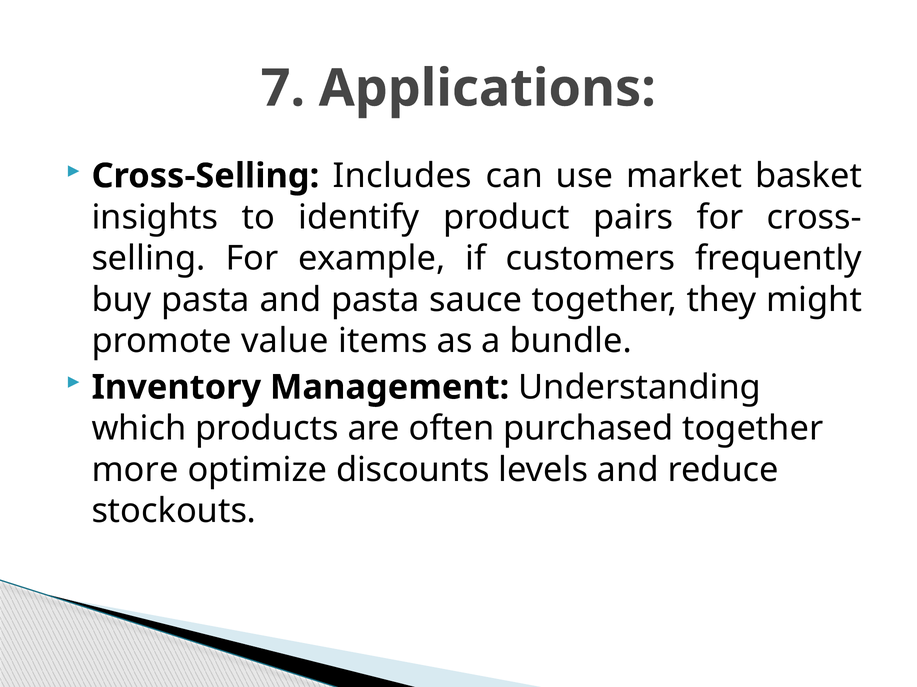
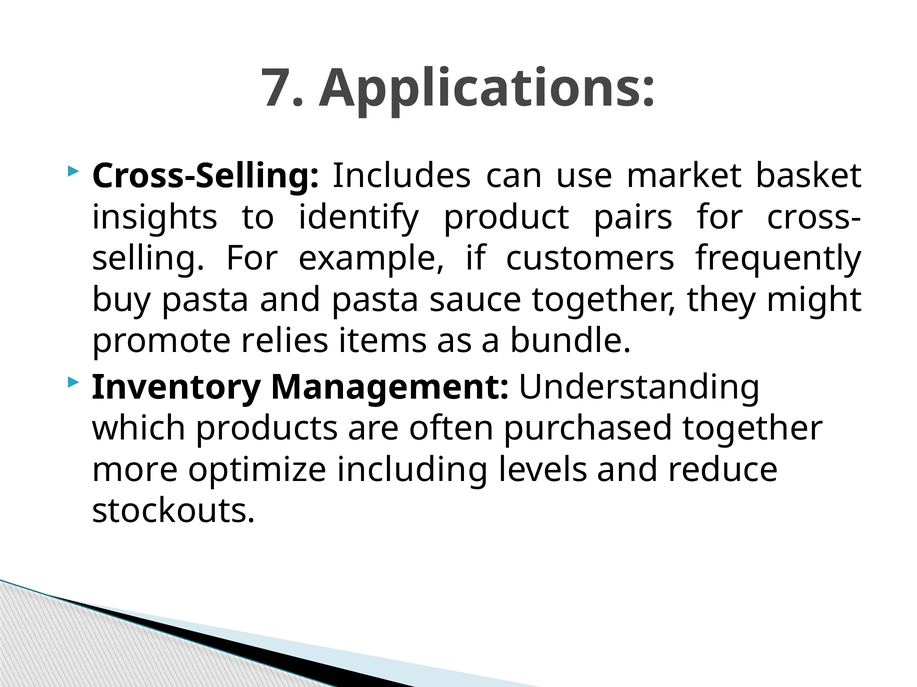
value: value -> relies (285, 341)
discounts: discounts -> including (413, 470)
